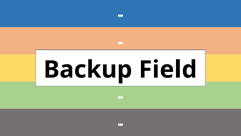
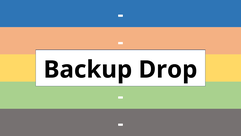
Field: Field -> Drop (168, 69)
